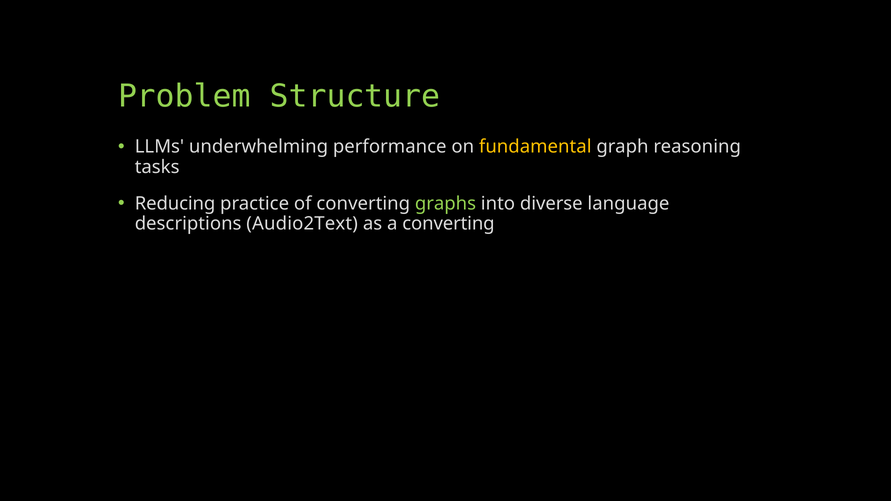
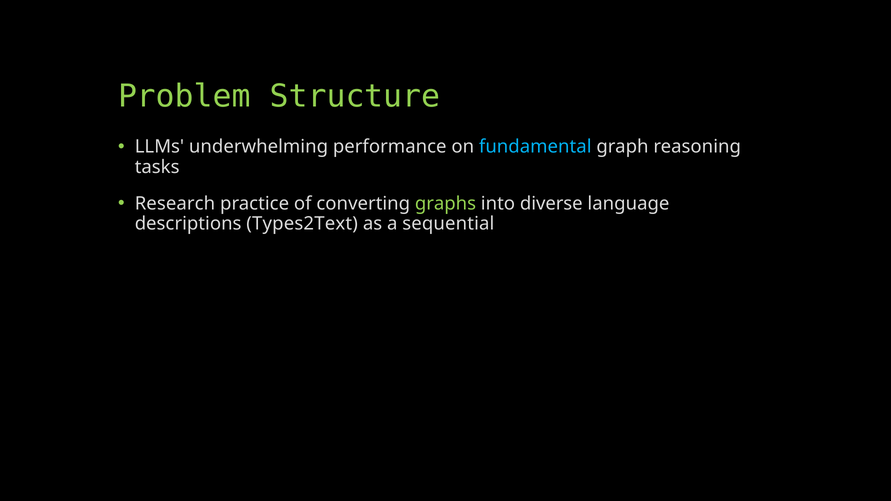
fundamental colour: yellow -> light blue (535, 147)
Reducing: Reducing -> Research (175, 204)
Audio2Text: Audio2Text -> Types2Text (302, 224)
a converting: converting -> sequential (448, 224)
